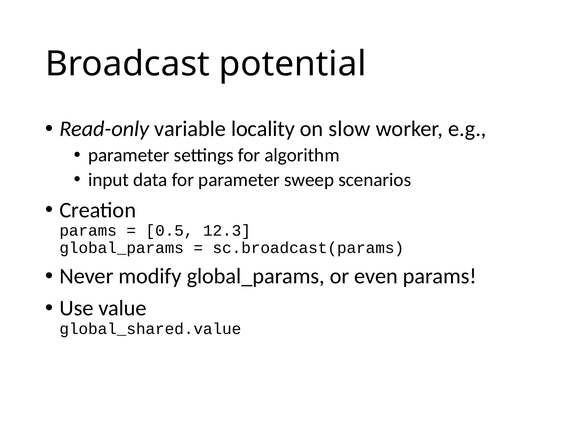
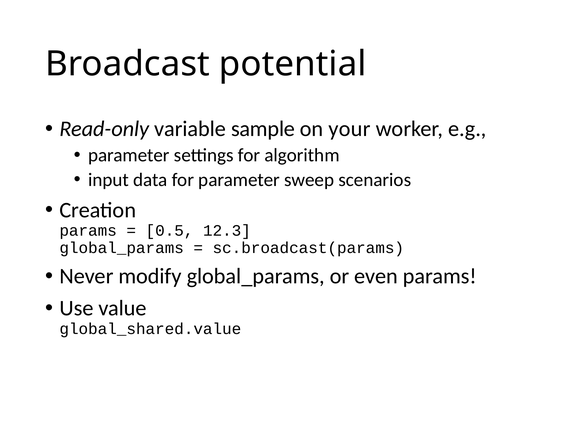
locality: locality -> sample (263, 129)
slow: slow -> your (349, 129)
